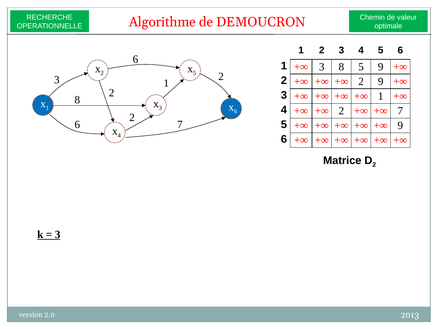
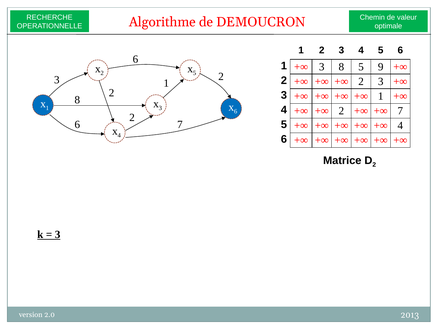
9: 9 -> 3 (381, 81)
9: 9 -> 4 (400, 125)
